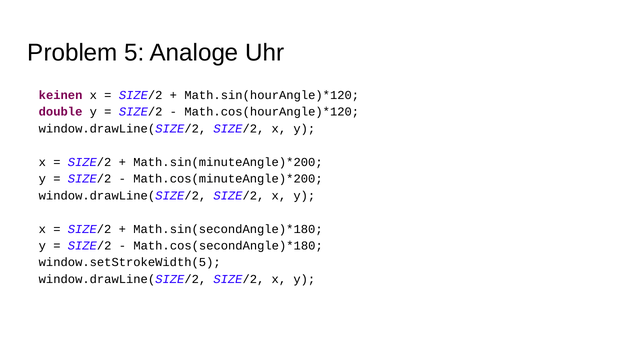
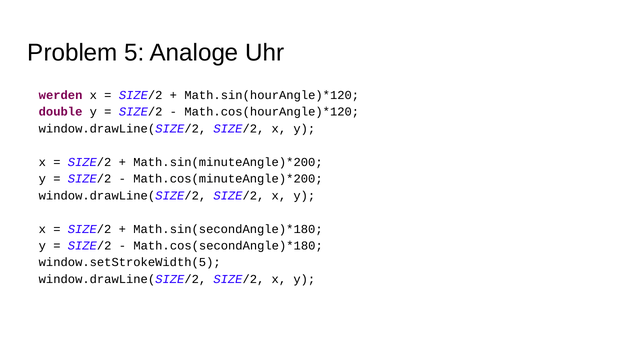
keinen: keinen -> werden (61, 95)
